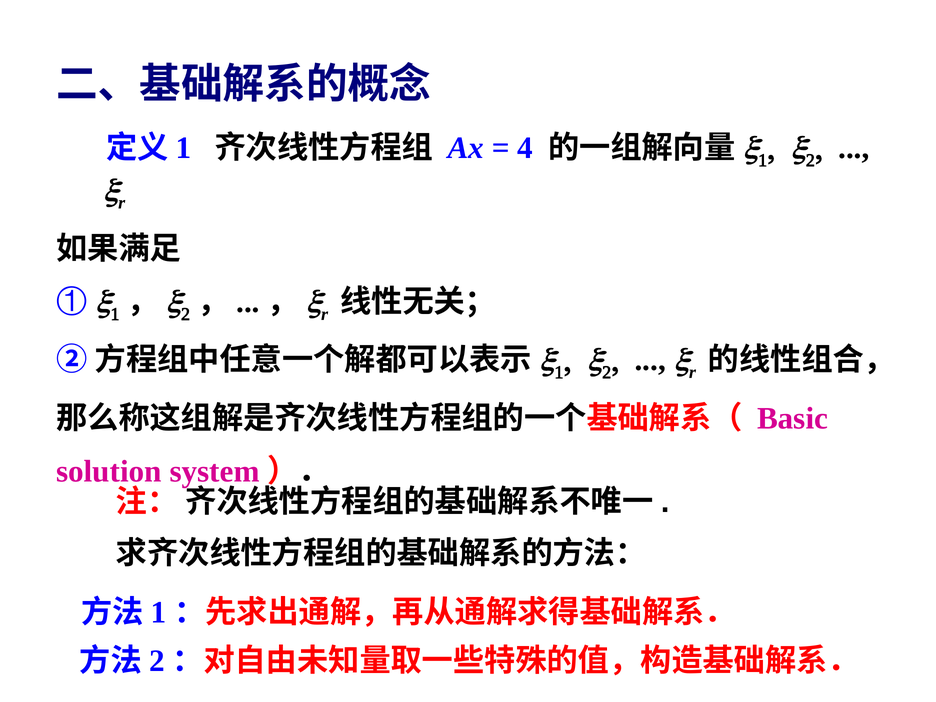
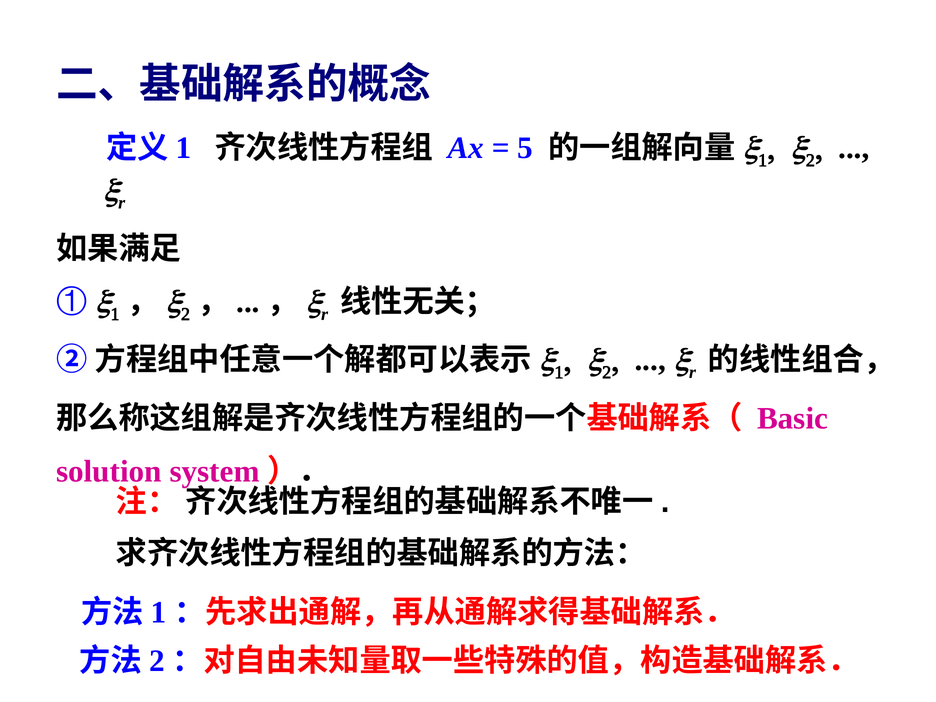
4: 4 -> 5 (525, 148)
